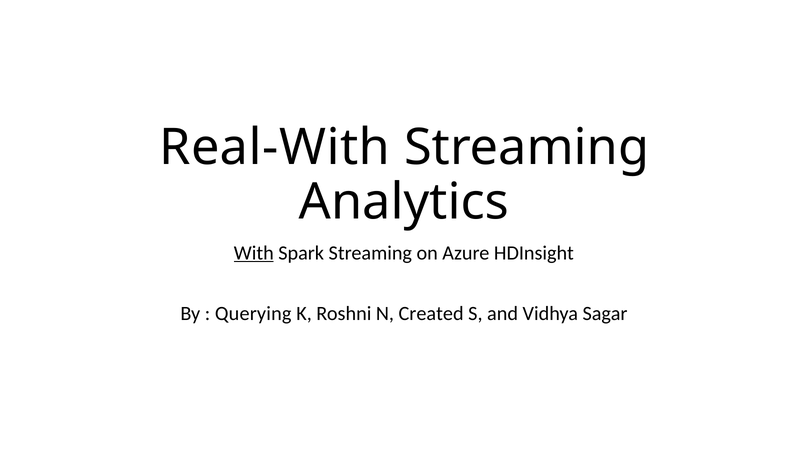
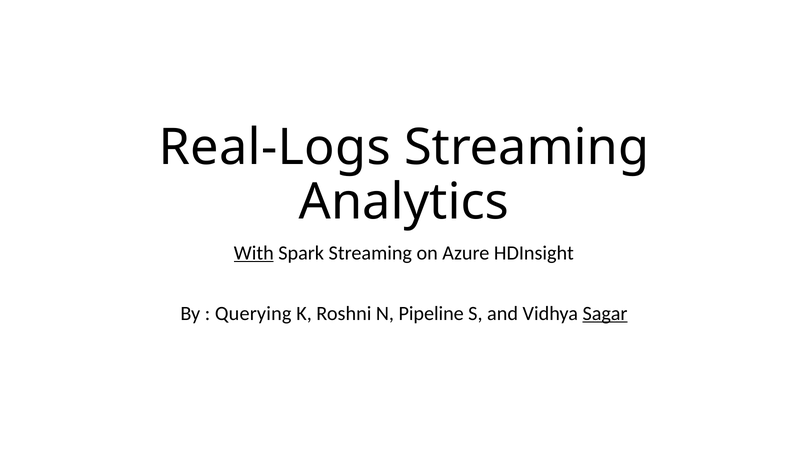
Real-With: Real-With -> Real-Logs (275, 147)
Created: Created -> Pipeline (431, 313)
Sagar underline: none -> present (605, 313)
